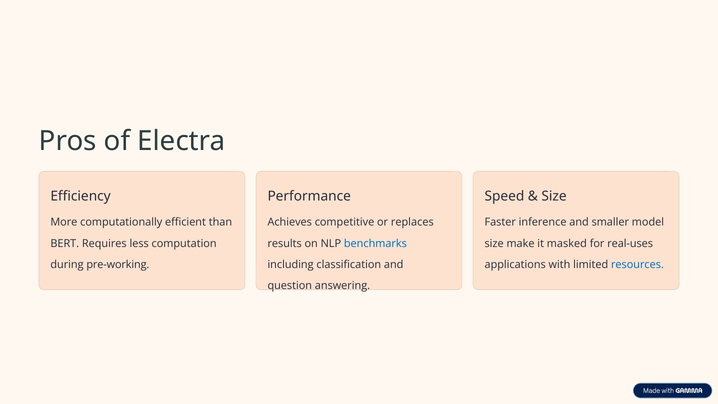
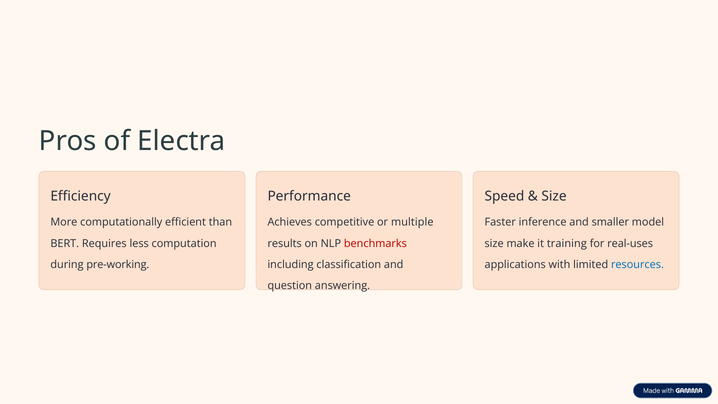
replaces: replaces -> multiple (412, 222)
benchmarks colour: blue -> red (375, 243)
masked: masked -> training (567, 243)
